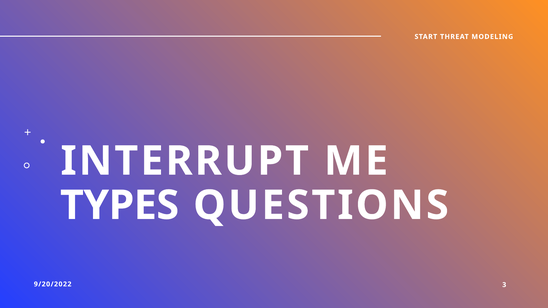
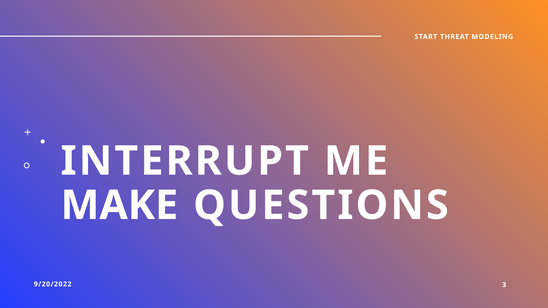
TYPES: TYPES -> MAKE (119, 206)
